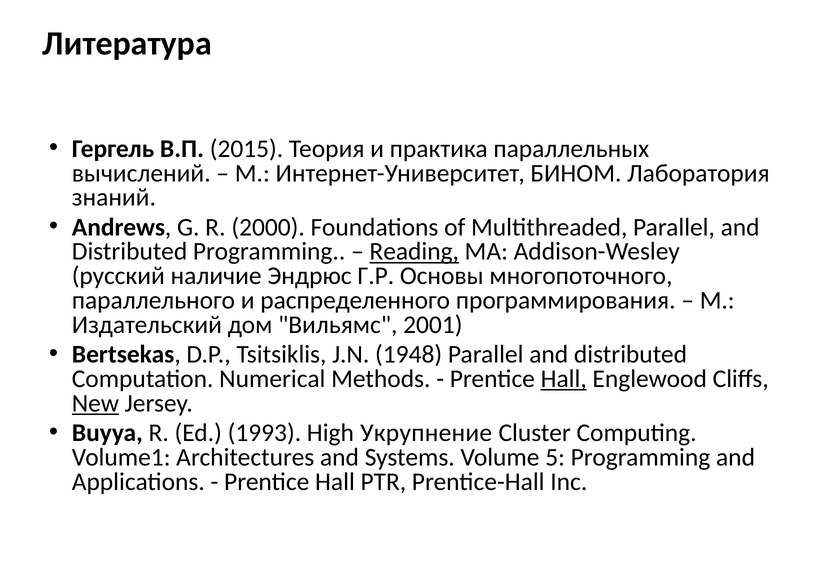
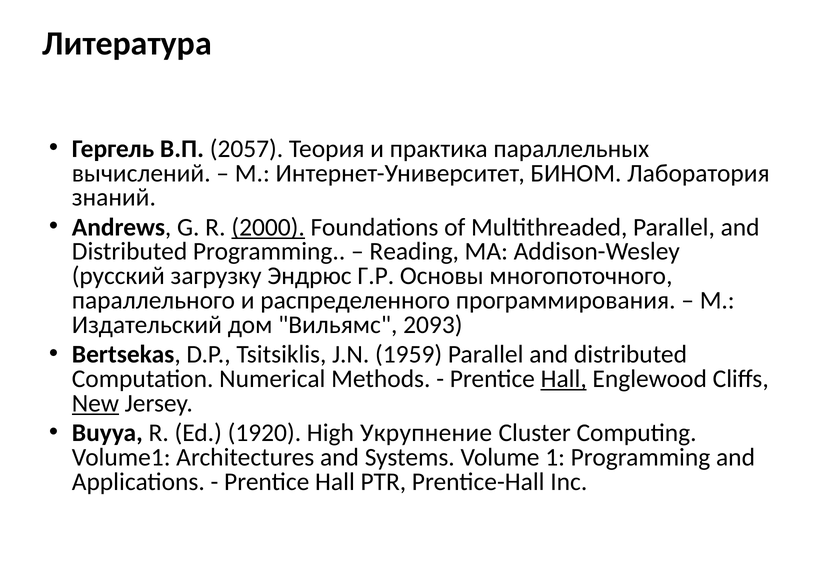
2015: 2015 -> 2057 (247, 149)
2000 underline: none -> present (268, 227)
Reading underline: present -> none (414, 252)
наличие: наличие -> загрузку (216, 276)
2001: 2001 -> 2093 (433, 325)
1948: 1948 -> 1959 (409, 355)
1993: 1993 -> 1920 (264, 433)
5: 5 -> 1 (555, 458)
